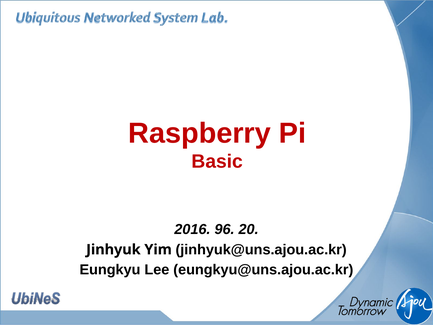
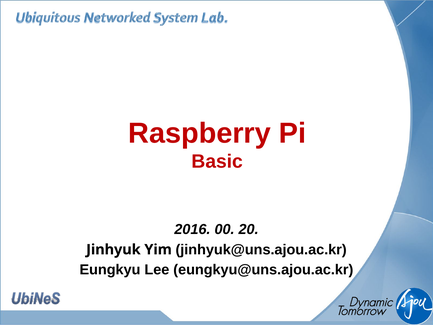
96: 96 -> 00 (225, 229)
